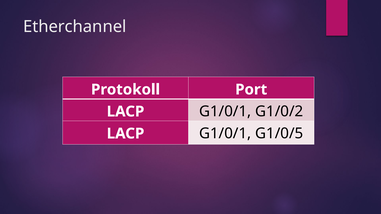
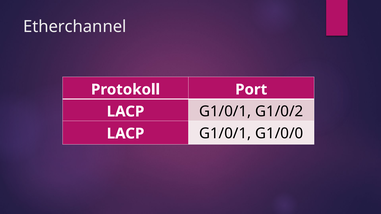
G1/0/5: G1/0/5 -> G1/0/0 (279, 134)
